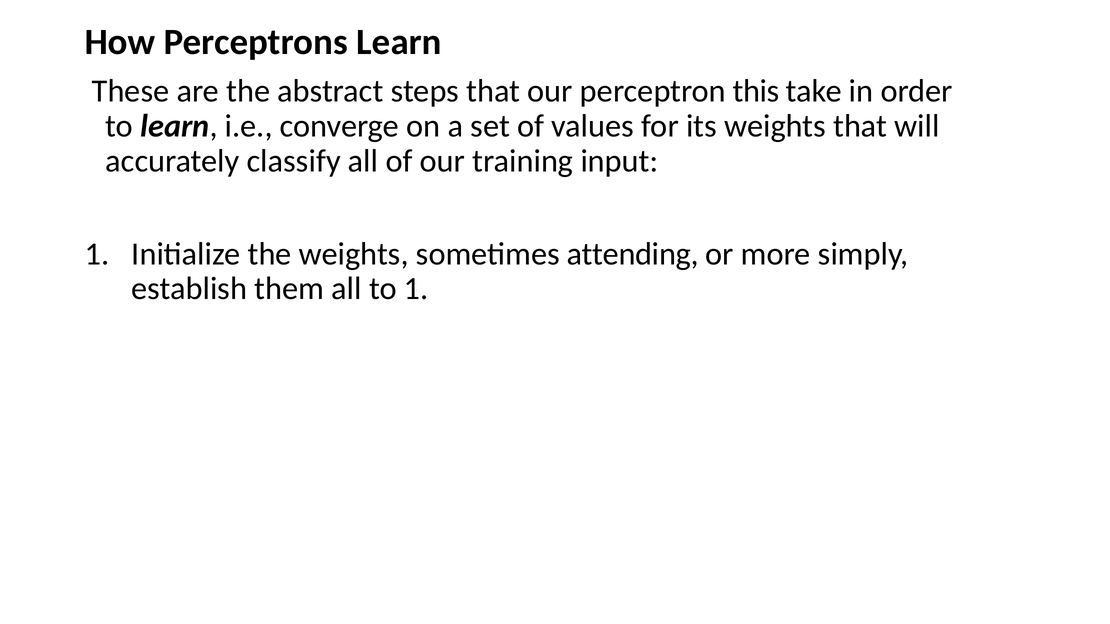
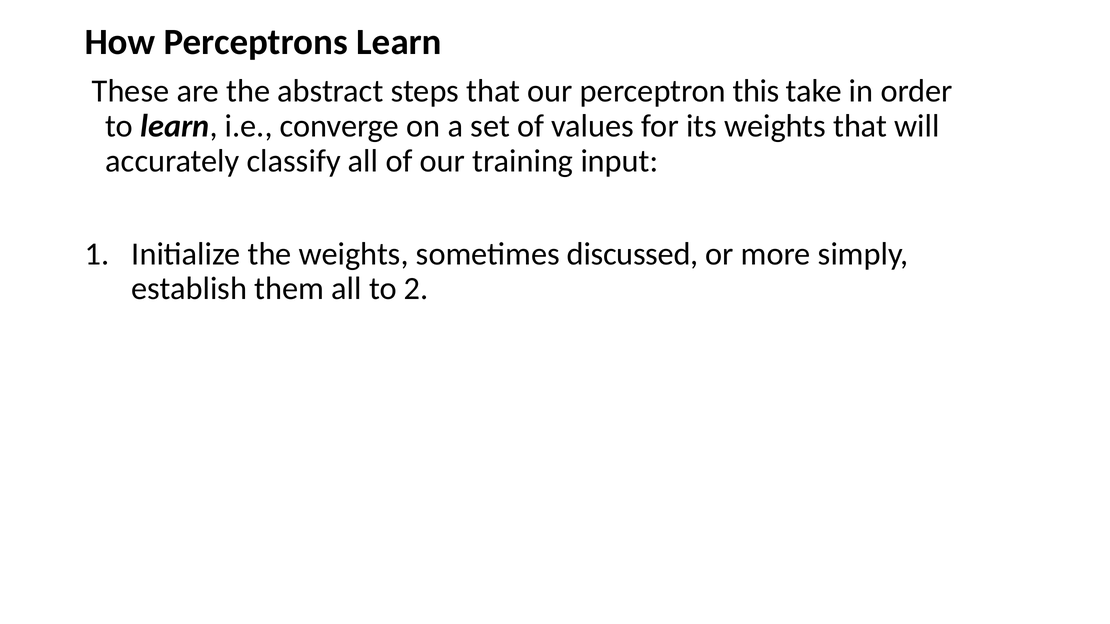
attending: attending -> discussed (633, 254)
to 1: 1 -> 2 (416, 289)
